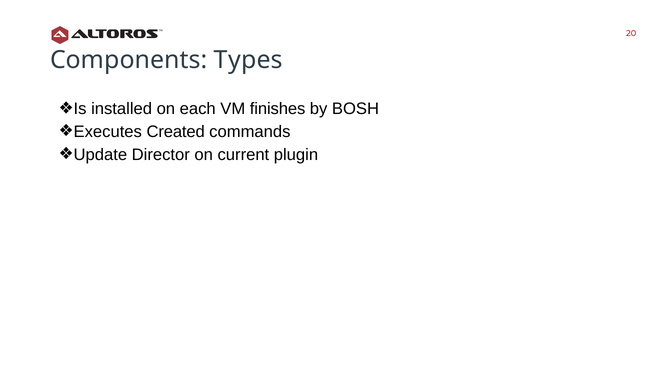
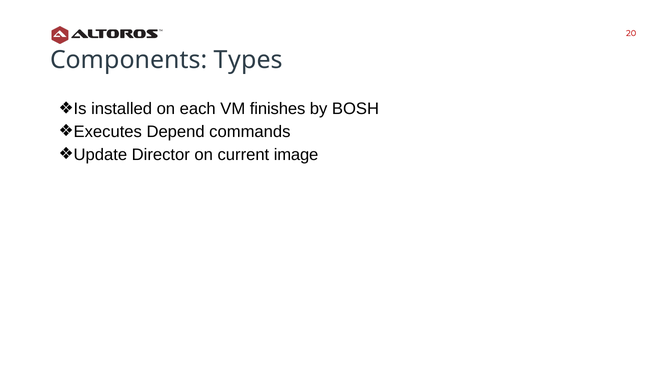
Created: Created -> Depend (176, 132)
plugin: plugin -> image (296, 155)
